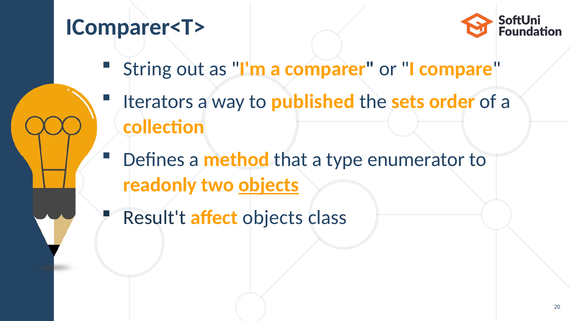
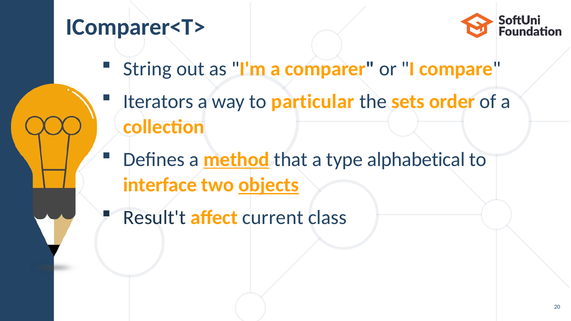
published: published -> particular (313, 102)
method underline: none -> present (236, 160)
enumerator: enumerator -> alphabetical (416, 160)
readonly: readonly -> interface (160, 185)
affect objects: objects -> current (273, 218)
